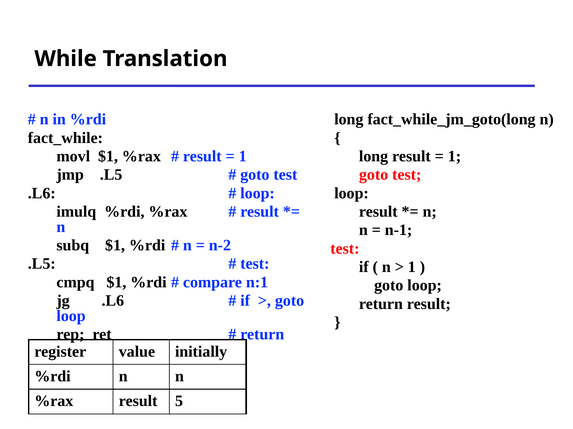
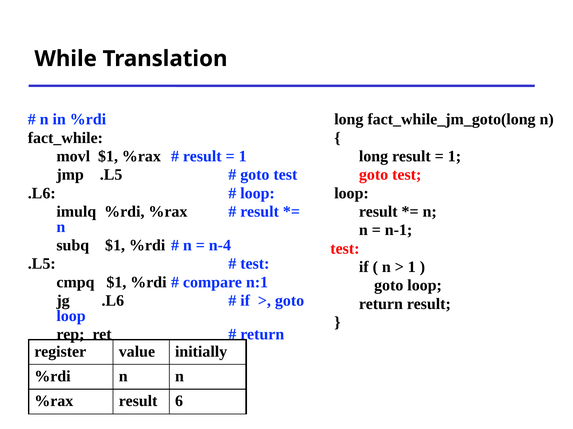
n-2: n-2 -> n-4 (220, 246)
5: 5 -> 6 (179, 402)
